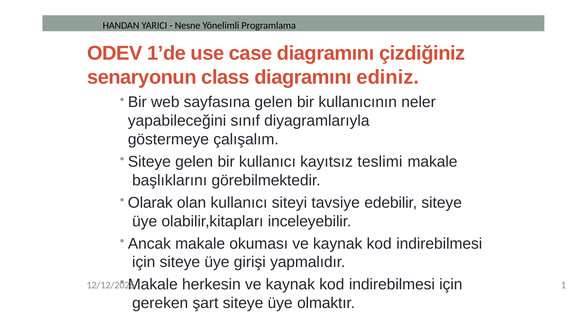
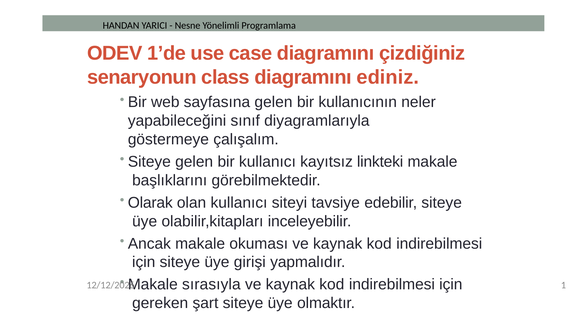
teslimi: teslimi -> linkteki (380, 162)
herkesin: herkesin -> sırasıyla (211, 285)
